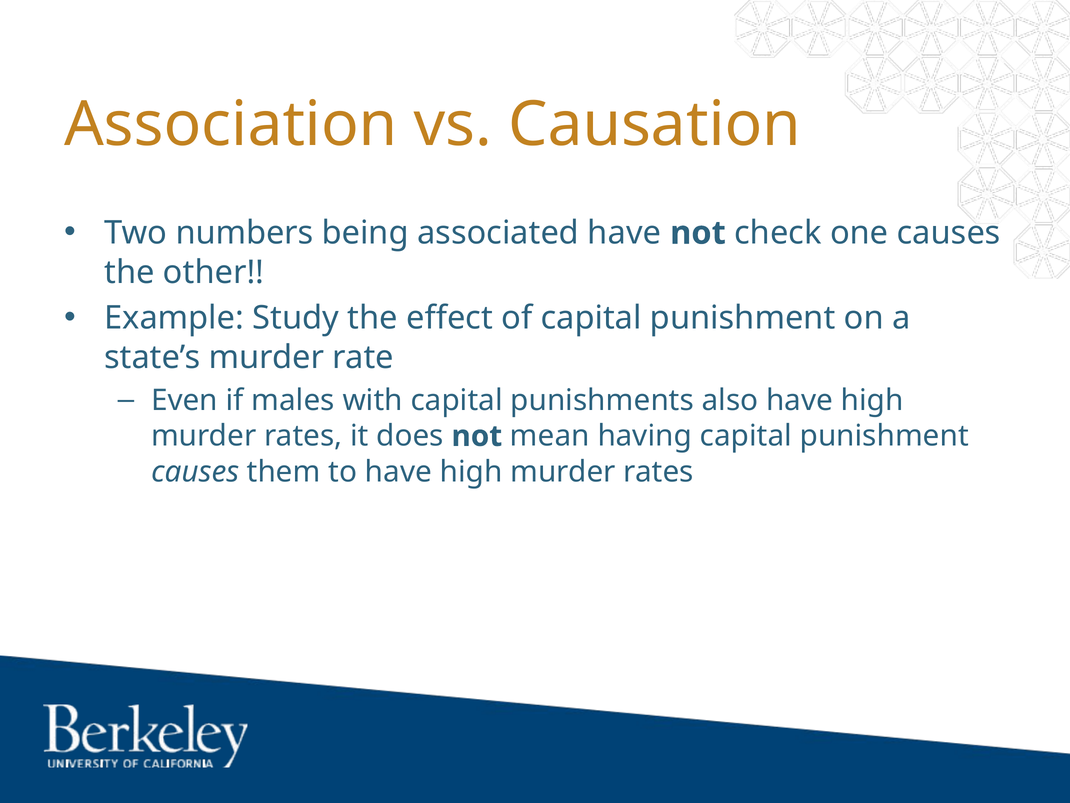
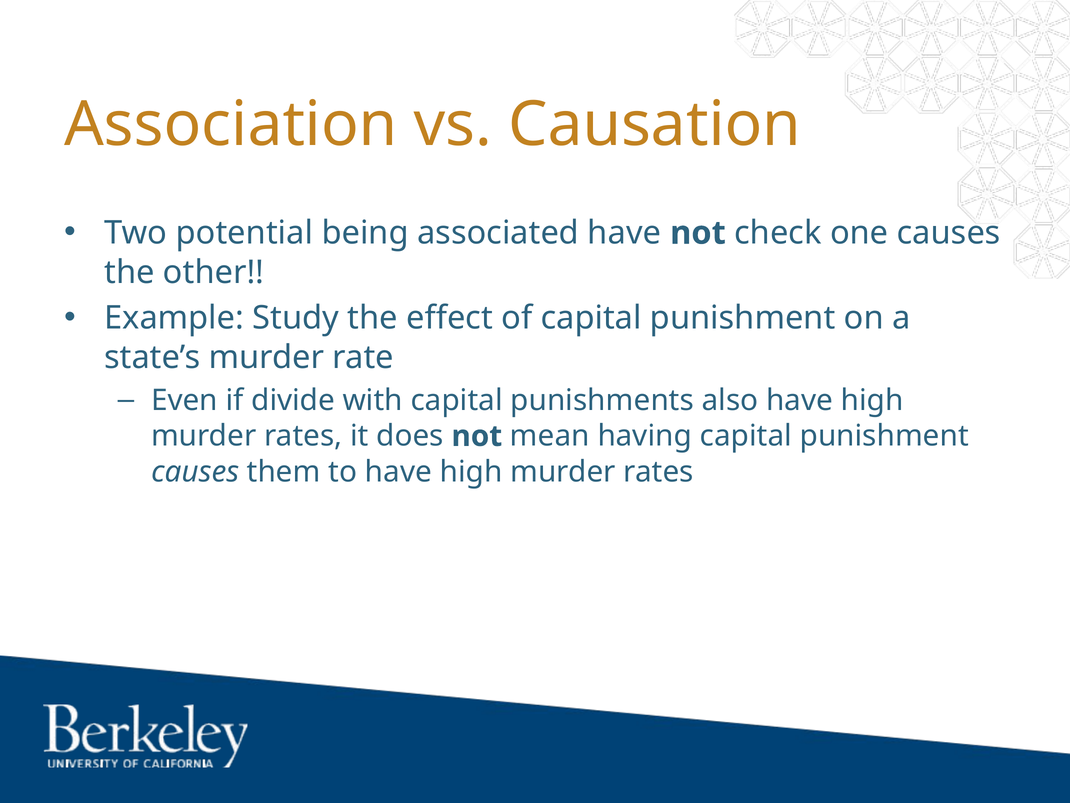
numbers: numbers -> potential (244, 233)
males: males -> divide (293, 400)
